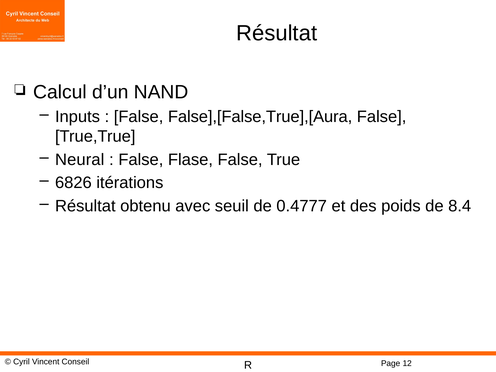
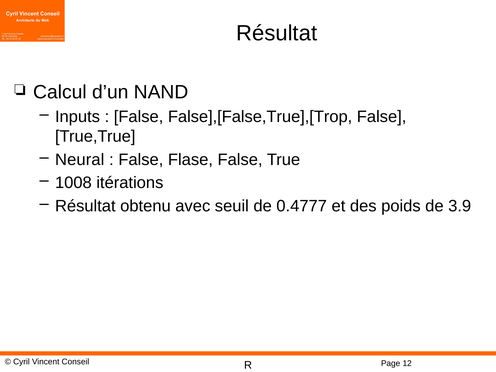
False],[False,True],[Aura: False],[False,True],[Aura -> False],[False,True],[Trop (260, 117)
6826: 6826 -> 1008 (73, 183)
8.4: 8.4 -> 3.9 (460, 206)
